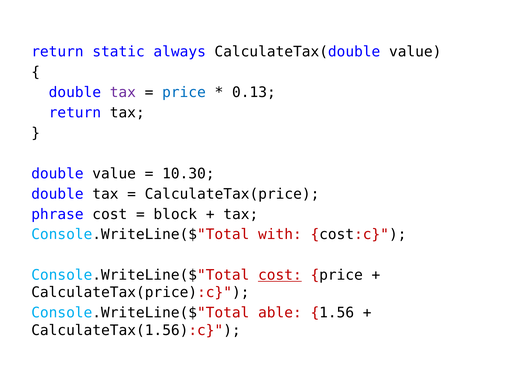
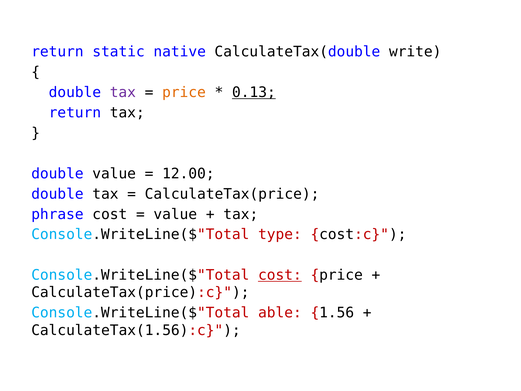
always: always -> native (180, 52)
CalculateTax(double value: value -> write (415, 52)
price colour: blue -> orange (184, 92)
0.13 underline: none -> present (254, 92)
10.30: 10.30 -> 12.00 (188, 174)
block: block -> value (175, 214)
with: with -> type (280, 234)
